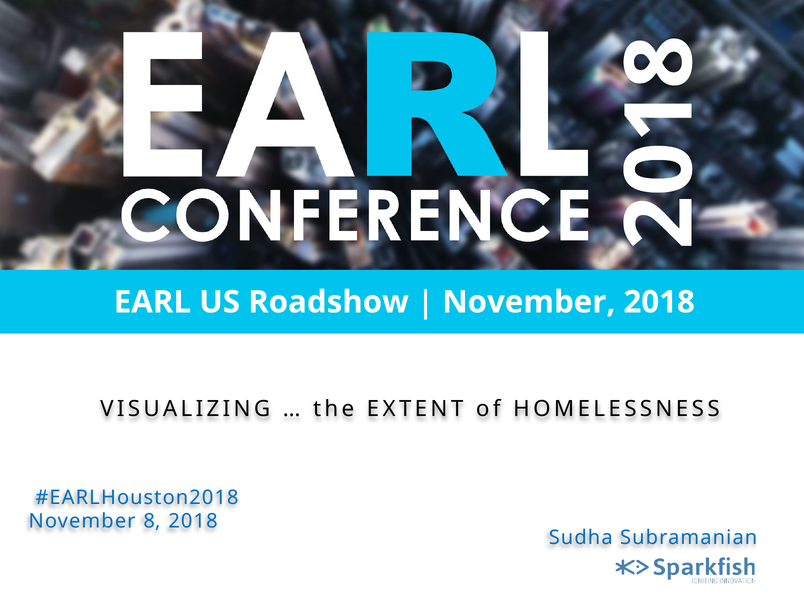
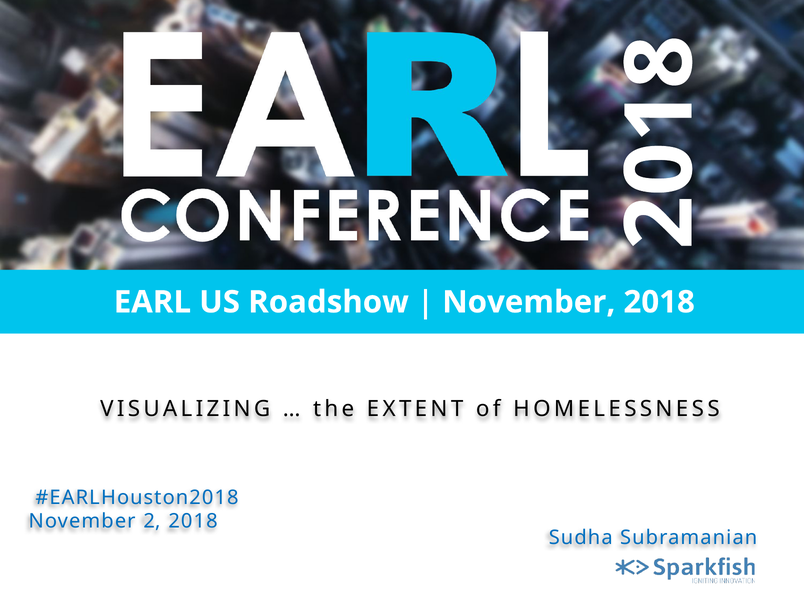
November 8: 8 -> 2 (152, 521)
